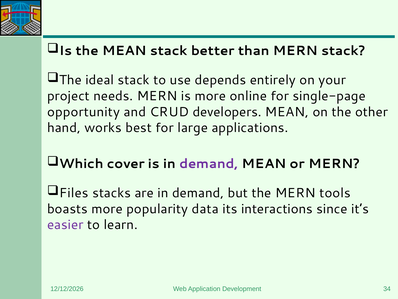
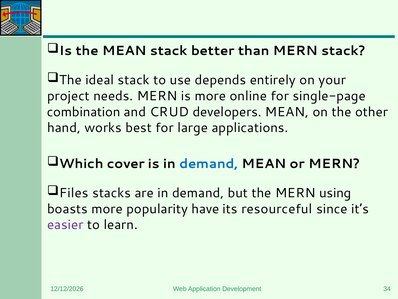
opportunity: opportunity -> combination (84, 112)
demand colour: purple -> blue (209, 163)
tools: tools -> using (335, 193)
data: data -> have (205, 209)
interactions: interactions -> resourceful (277, 209)
